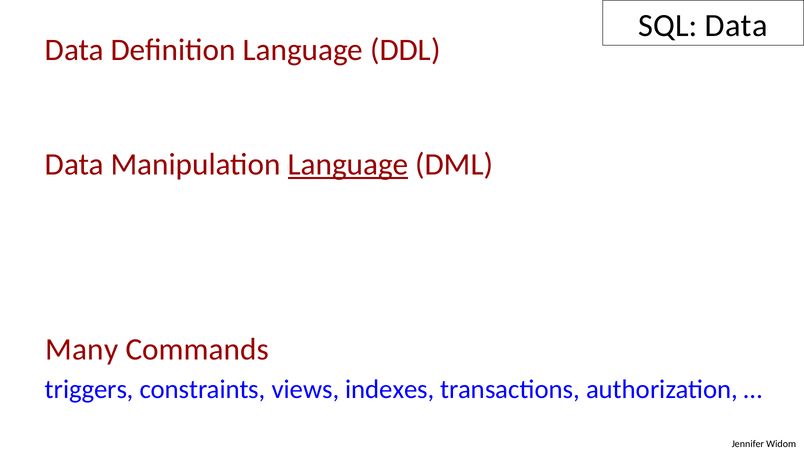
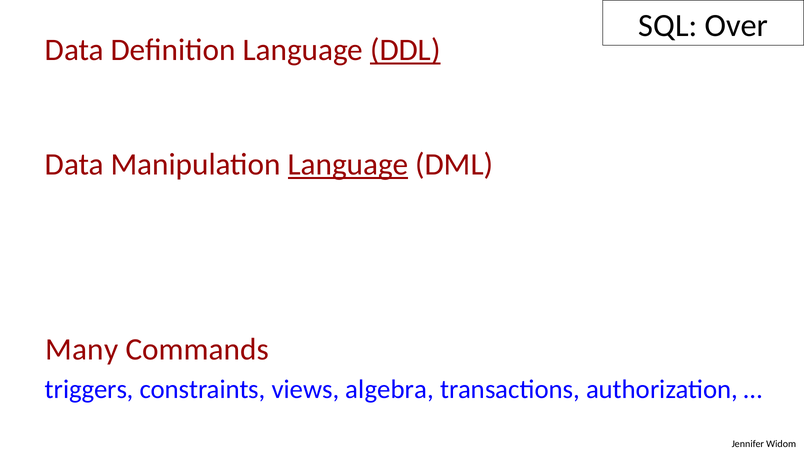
SQL Data: Data -> Over (736, 26)
DDL underline: none -> present (405, 50)
indexes: indexes -> algebra (390, 390)
